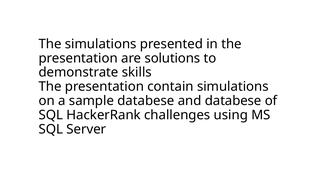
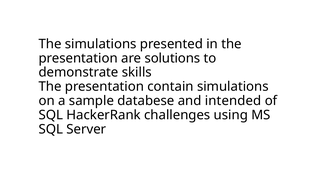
and databese: databese -> intended (233, 101)
